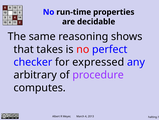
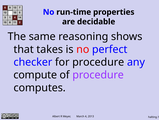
for expressed: expressed -> procedure (98, 62)
arbitrary: arbitrary -> compute (35, 75)
